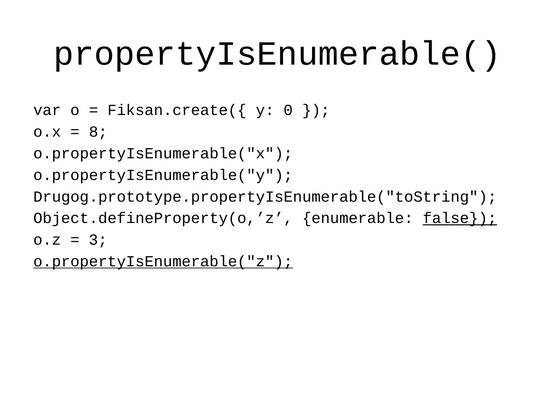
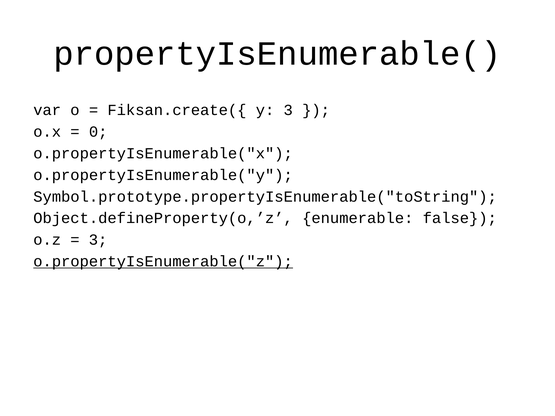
y 0: 0 -> 3 (288, 110)
8: 8 -> 0 (98, 132)
Drugog.prototype.propertyIsEnumerable("toString: Drugog.prototype.propertyIsEnumerable("toString -> Symbol.prototype.propertyIsEnumerable("toString (265, 197)
false underline: present -> none (460, 218)
